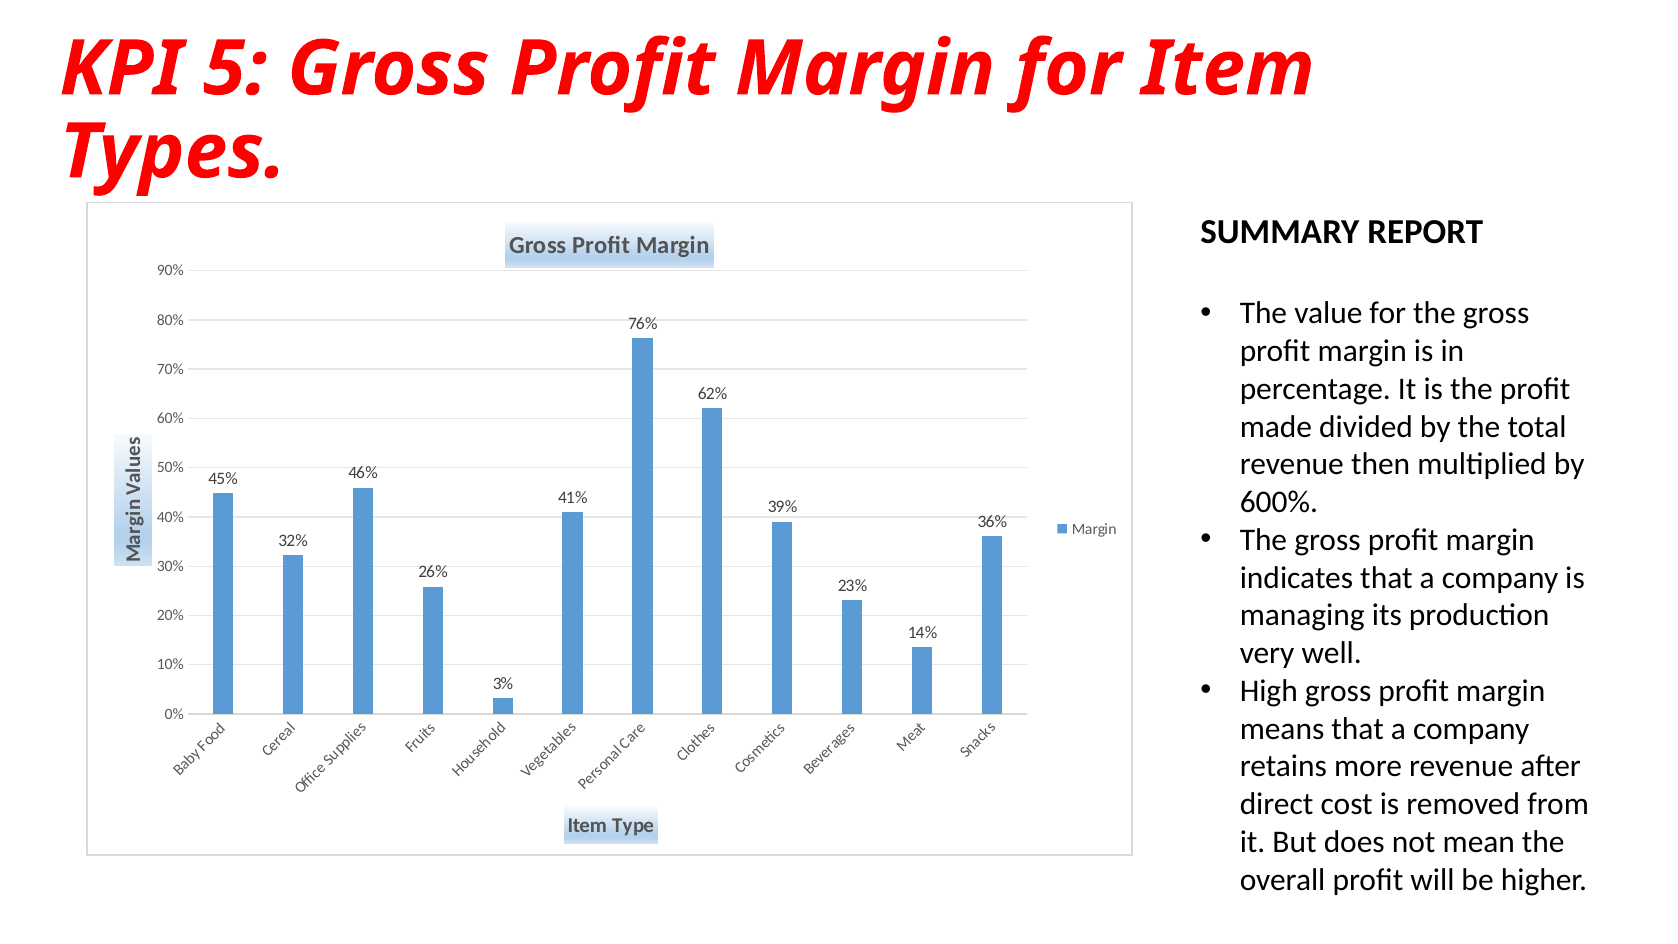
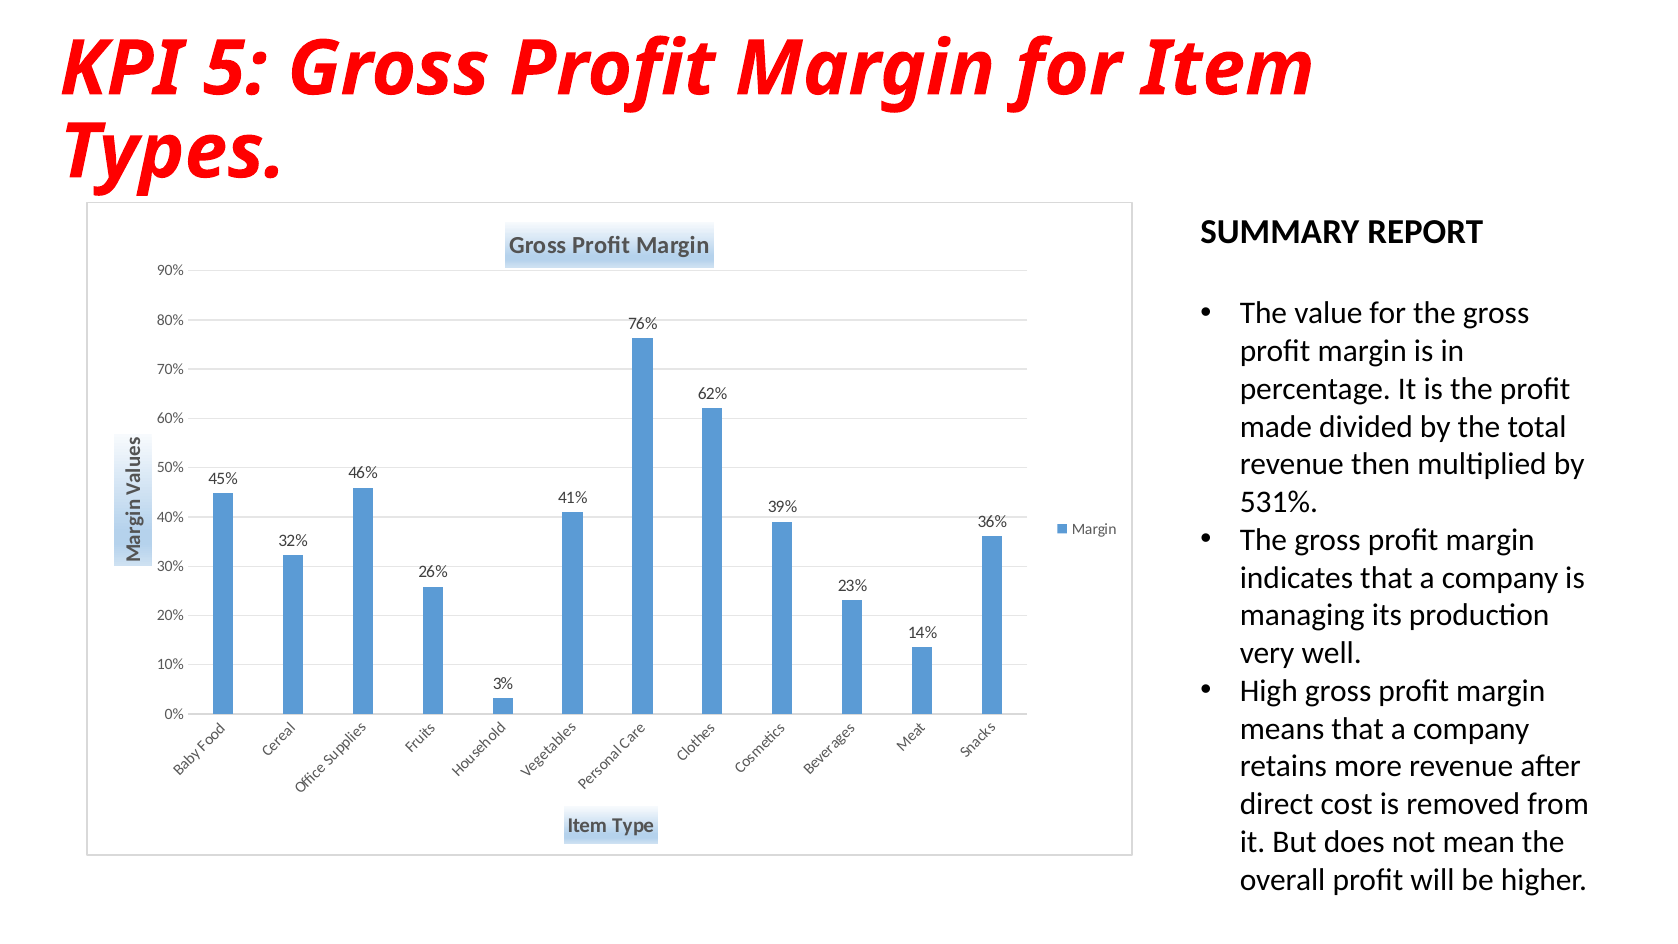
600%: 600% -> 531% (1279, 502)
